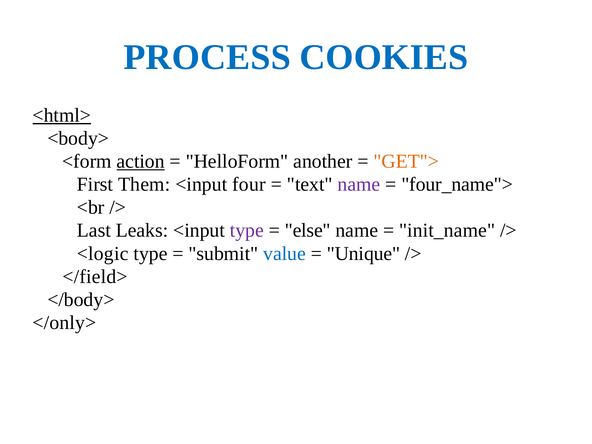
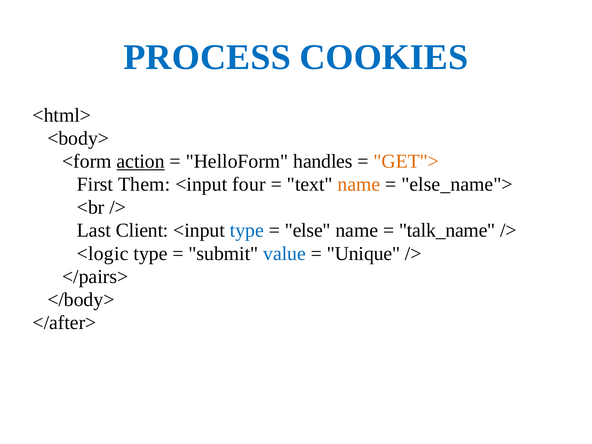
<html> underline: present -> none (62, 115)
another: another -> handles (323, 161)
name colour: purple -> orange (359, 184)
four_name">: four_name"> -> else_name"> (457, 184)
Leaks: Leaks -> Client (142, 230)
type colour: purple -> blue (247, 230)
init_name: init_name -> talk_name (447, 230)
</field>: </field> -> </pairs> (95, 277)
</only>: </only> -> </after> (64, 323)
